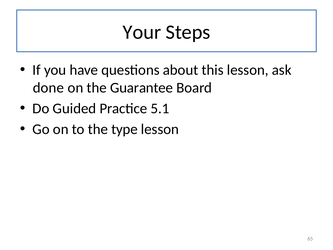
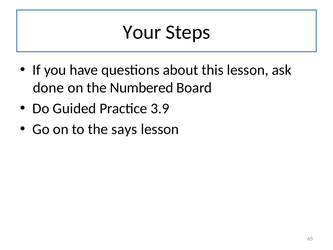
Guarantee: Guarantee -> Numbered (142, 88)
5.1: 5.1 -> 3.9 (160, 108)
type: type -> says (124, 129)
